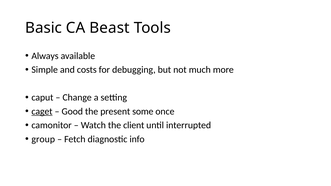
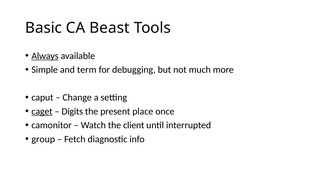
Always underline: none -> present (45, 56)
costs: costs -> term (87, 70)
Good: Good -> Digits (72, 111)
some: some -> place (143, 111)
